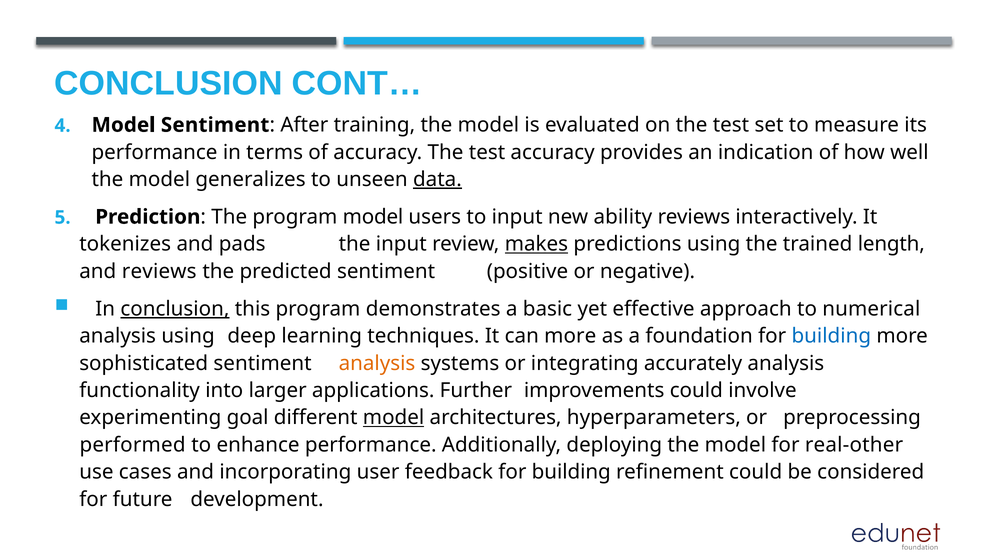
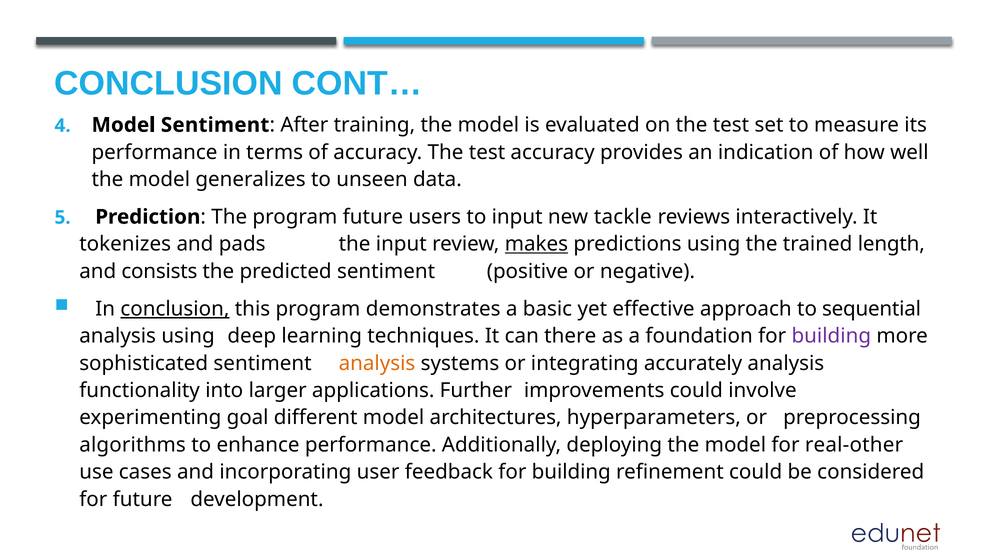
data underline: present -> none (437, 179)
program model: model -> future (373, 217)
ability: ability -> tackle (623, 217)
and reviews: reviews -> consists (159, 271)
numerical: numerical -> sequential (872, 309)
can more: more -> there (570, 336)
building colour: blue -> purple (831, 336)
model underline: present -> none (394, 417)
performed: performed -> algorithms (133, 445)
